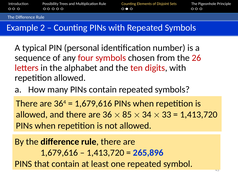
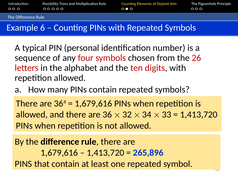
2: 2 -> 6 (43, 28)
85: 85 -> 32 (127, 115)
